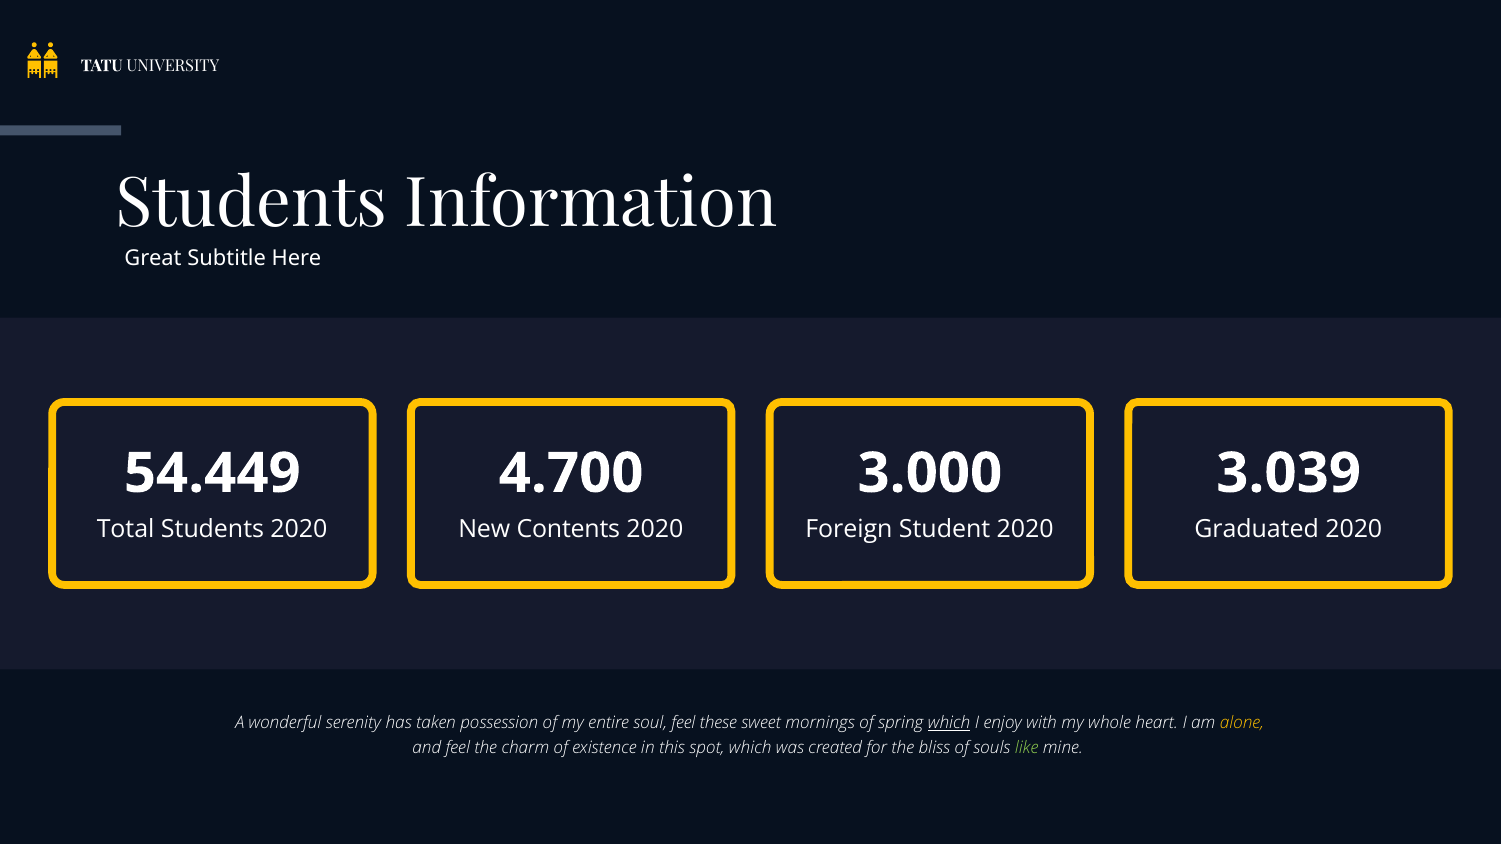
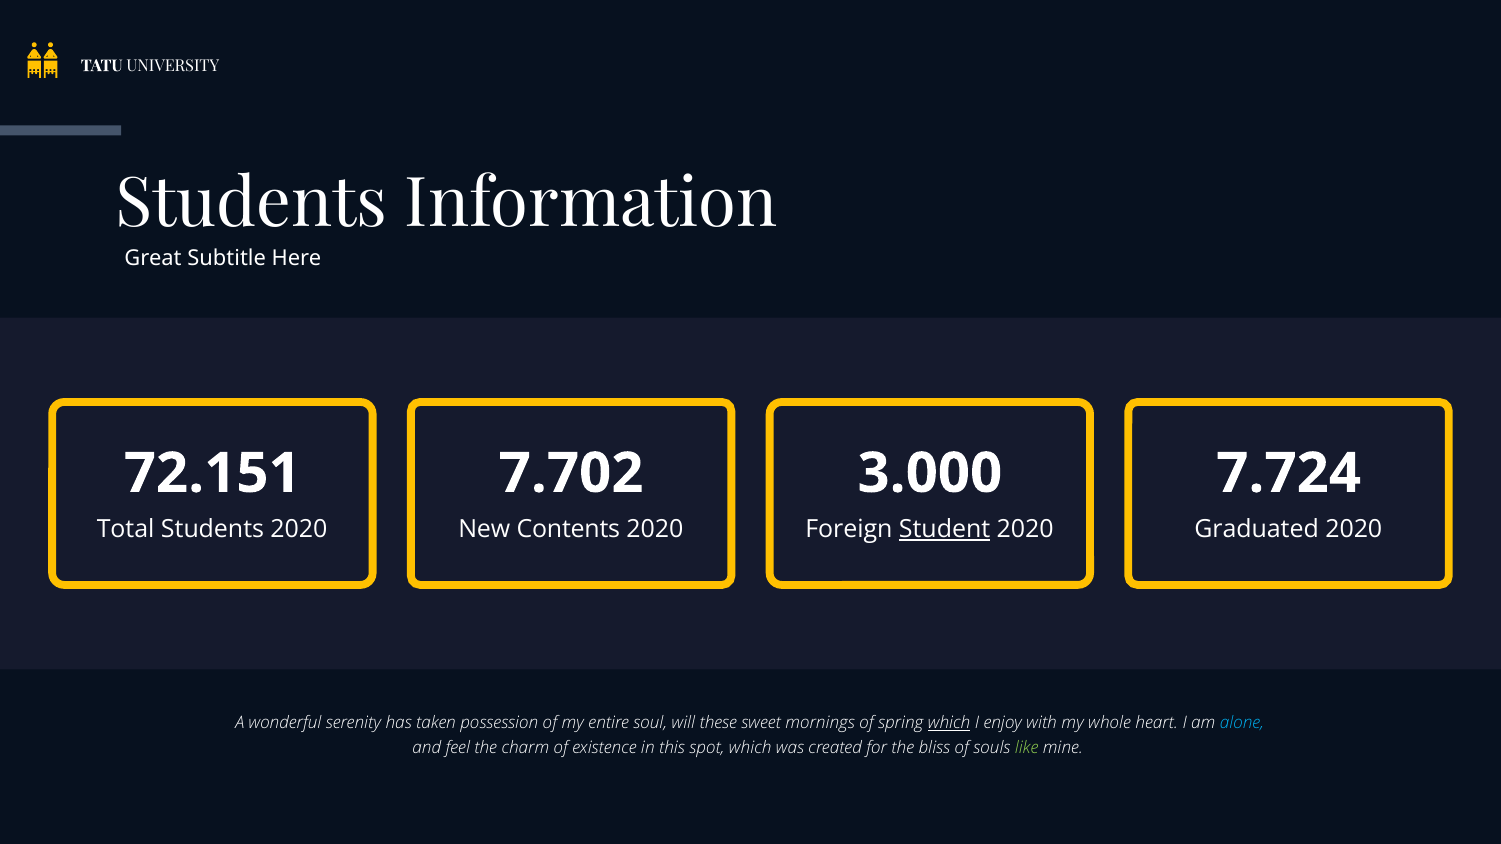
54.449: 54.449 -> 72.151 (212, 474)
4.700: 4.700 -> 7.702 (571, 474)
3.039: 3.039 -> 7.724 (1289, 474)
Student underline: none -> present (945, 529)
soul feel: feel -> will (683, 723)
alone colour: yellow -> light blue (1242, 723)
